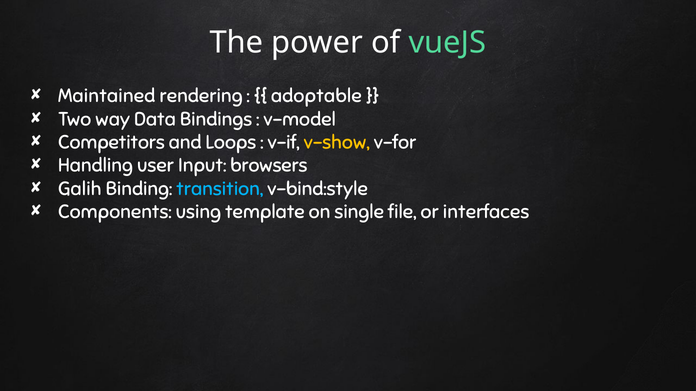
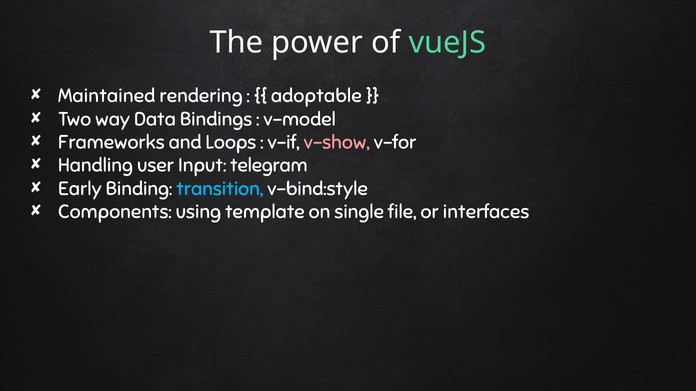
Competitors: Competitors -> Frameworks (111, 143)
v-show colour: yellow -> pink (337, 143)
browsers: browsers -> telegram (269, 166)
Galih: Galih -> Early (80, 189)
